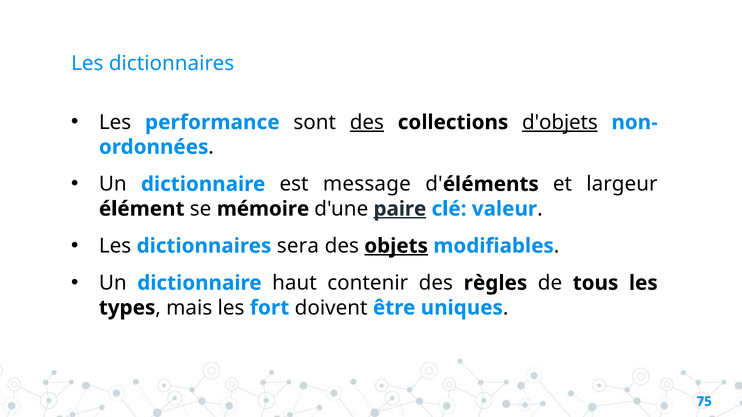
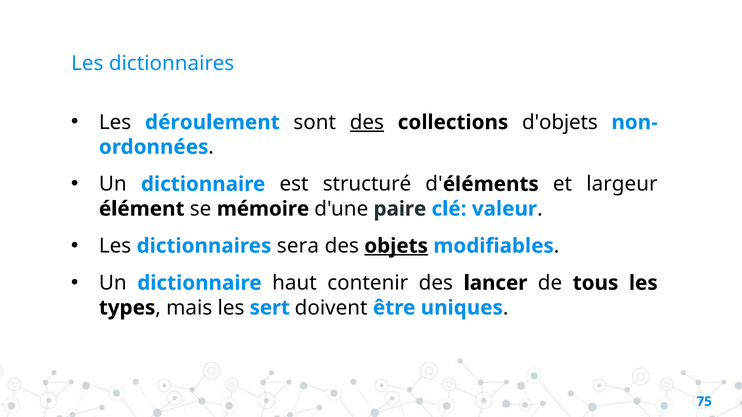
performance: performance -> déroulement (212, 122)
d'objets underline: present -> none (560, 122)
message: message -> structuré (367, 184)
paire underline: present -> none (400, 209)
règles: règles -> lancer (496, 283)
fort: fort -> sert (270, 308)
